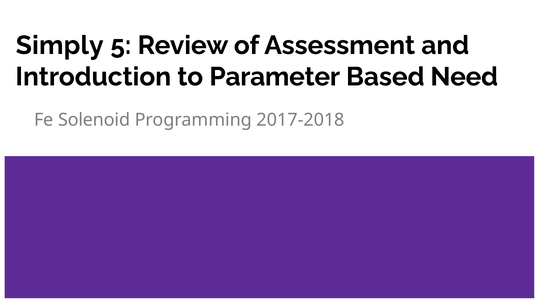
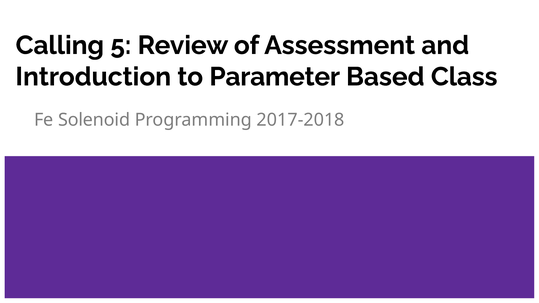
Simply: Simply -> Calling (60, 45)
Need: Need -> Class (464, 77)
